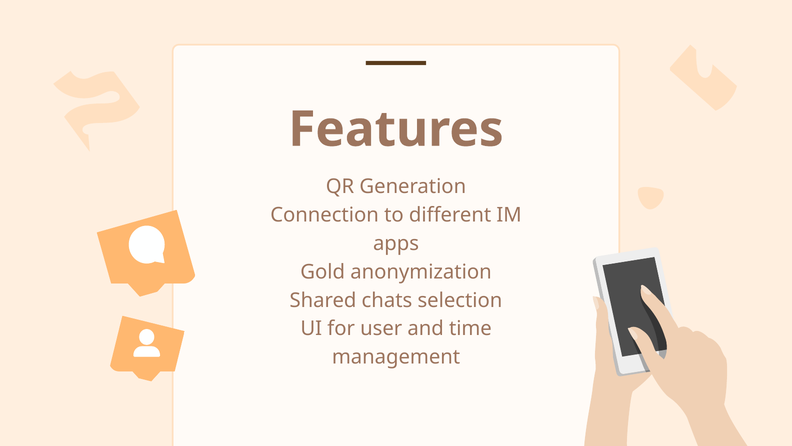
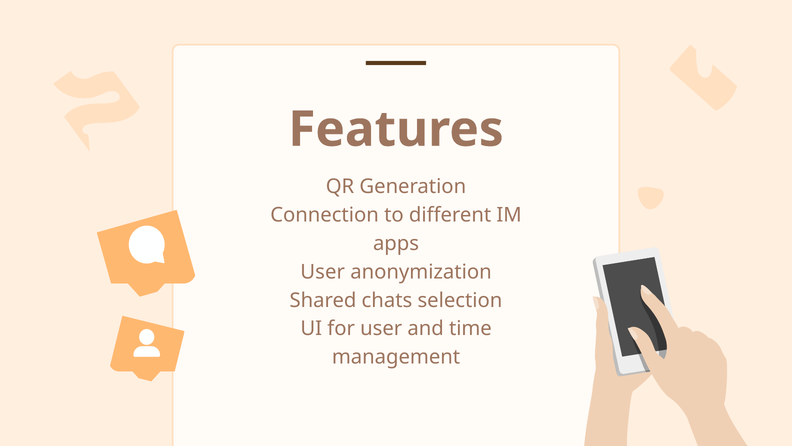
Gold: Gold -> User (323, 272)
